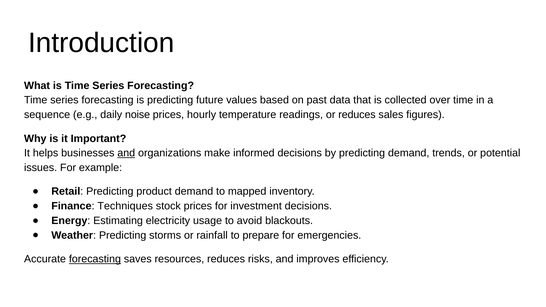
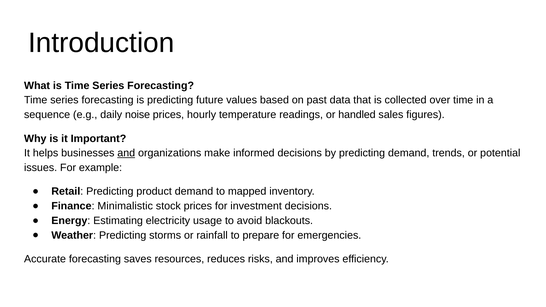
or reduces: reduces -> handled (357, 115)
Techniques: Techniques -> Minimalistic (125, 206)
forecasting underline: present -> none (95, 259)
